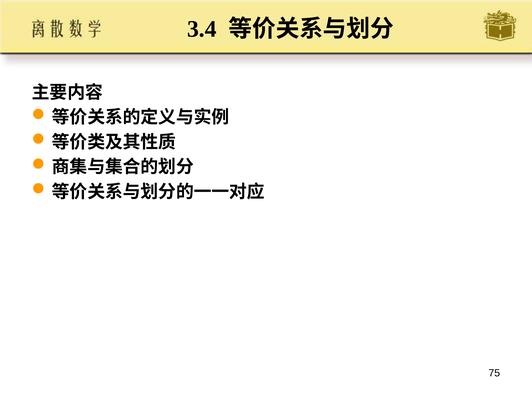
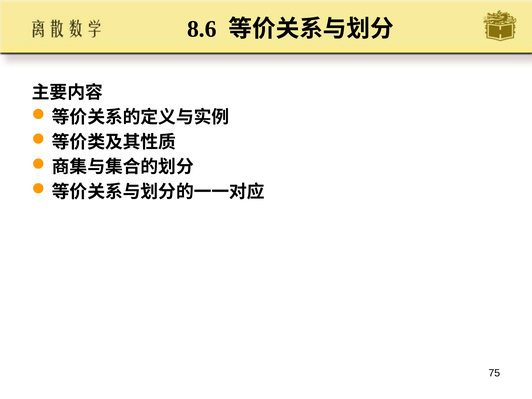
3.4: 3.4 -> 8.6 (202, 29)
